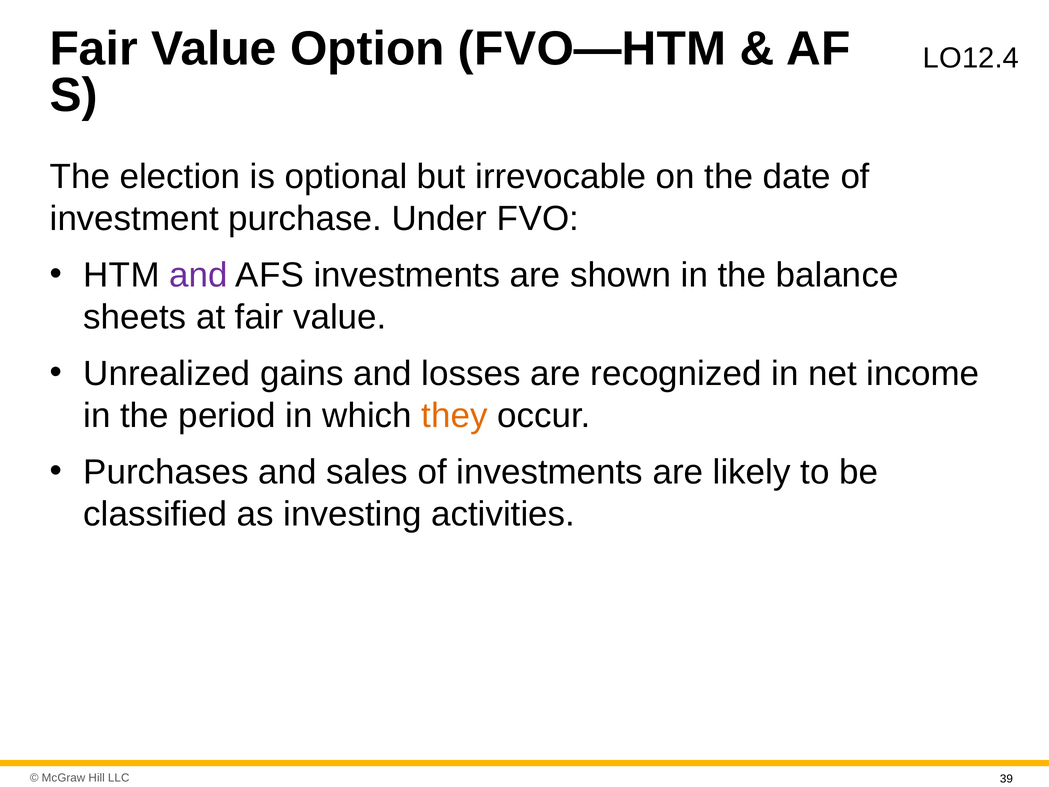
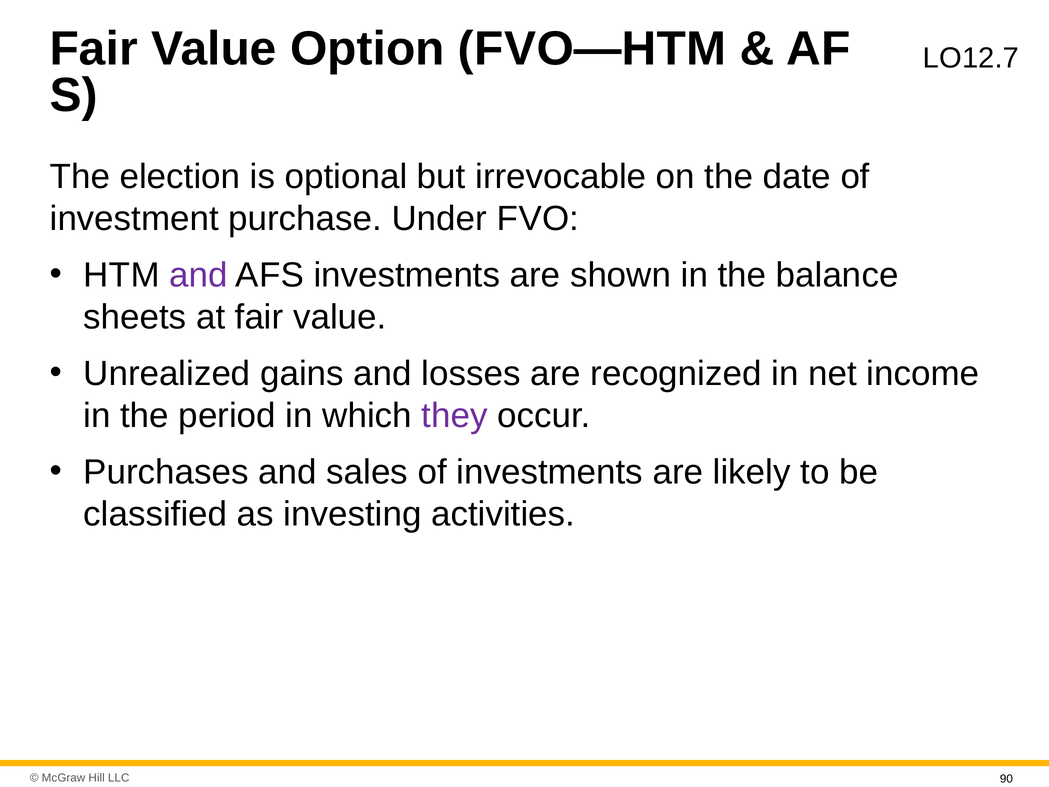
O12.4: O12.4 -> O12.7 (979, 58)
they colour: orange -> purple (454, 415)
39: 39 -> 90 (1006, 779)
